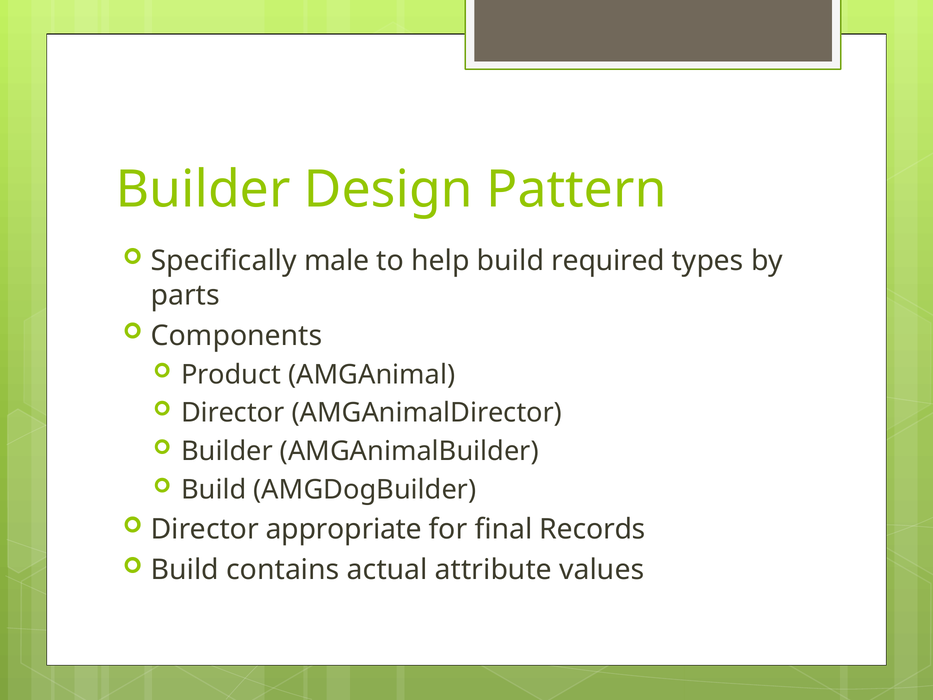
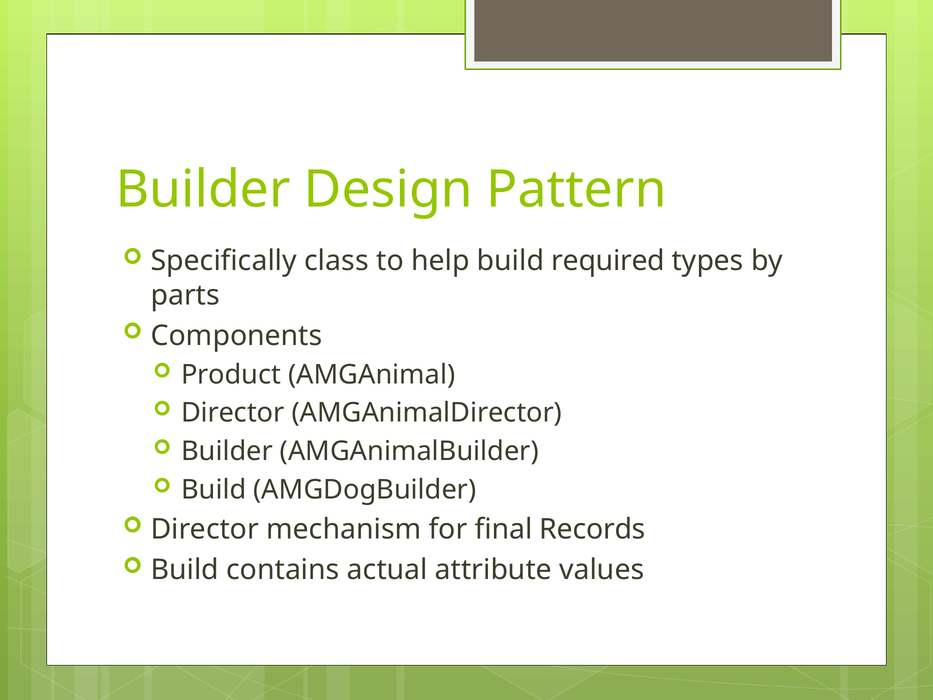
male: male -> class (337, 261)
appropriate: appropriate -> mechanism (344, 529)
